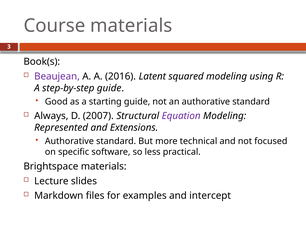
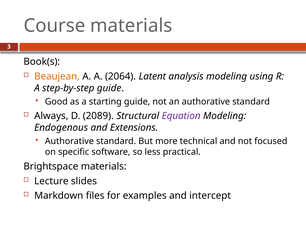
Beaujean colour: purple -> orange (57, 76)
2016: 2016 -> 2064 (121, 76)
squared: squared -> analysis (186, 76)
2007: 2007 -> 2089 (98, 116)
Represented: Represented -> Endogenous (61, 127)
